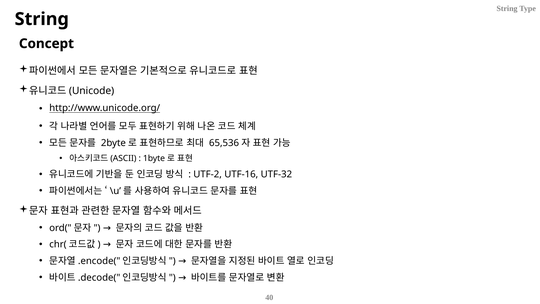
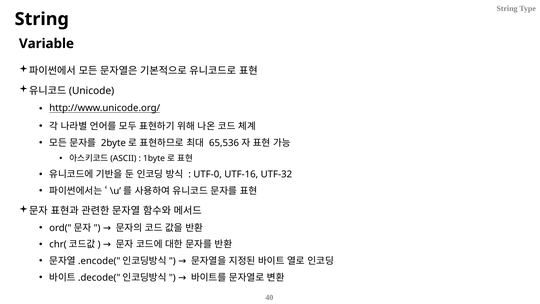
Concept: Concept -> Variable (46, 44)
UTF-2: UTF-2 -> UTF-0 (208, 174)
